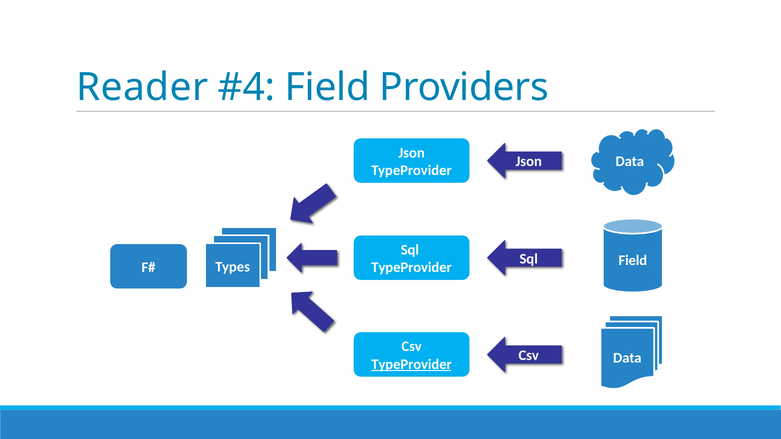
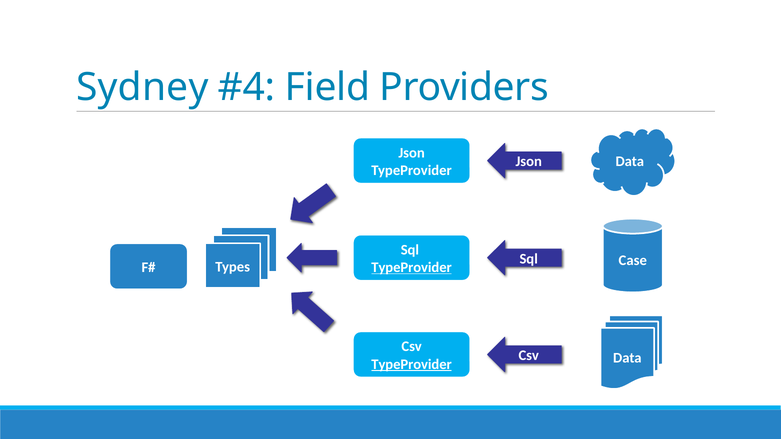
Reader: Reader -> Sydney (142, 87)
Field: Field -> Case (633, 260)
TypeProvider underline: none -> present (412, 268)
